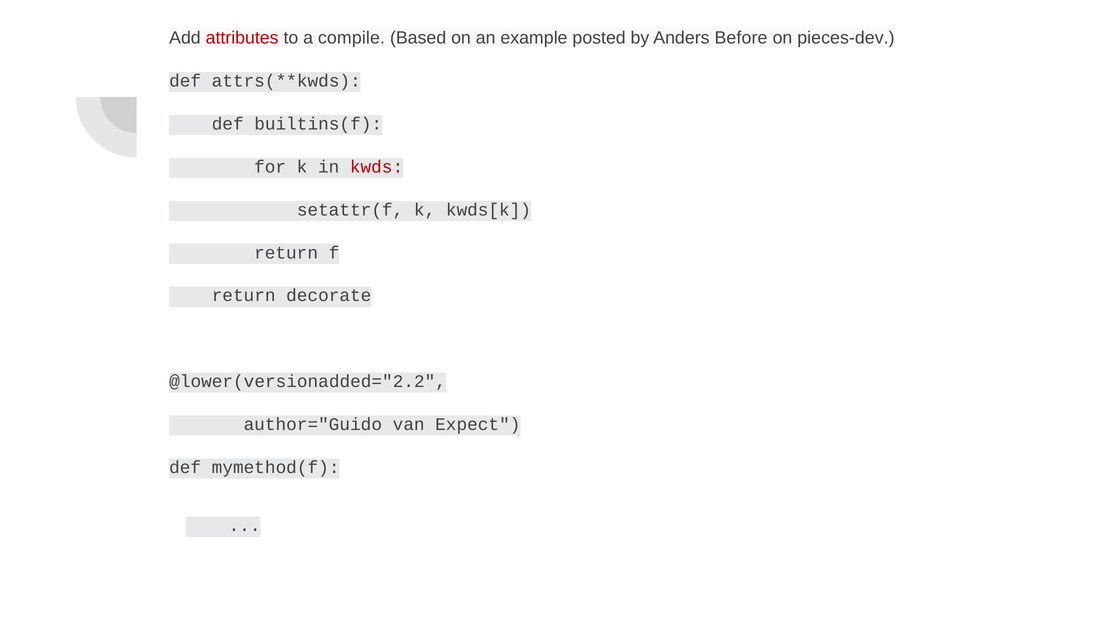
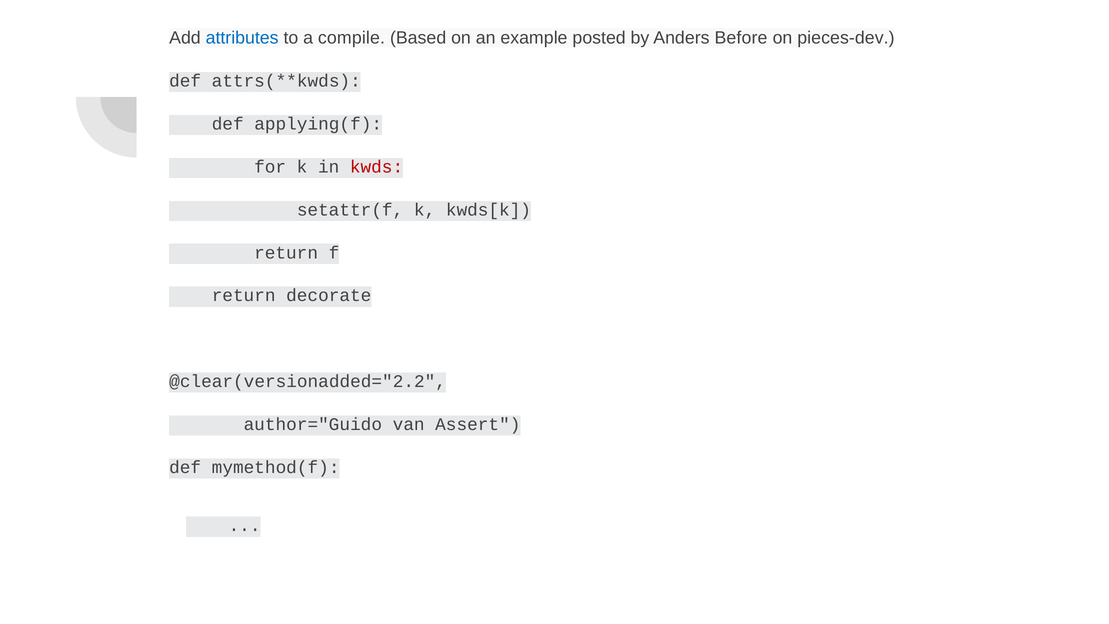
attributes colour: red -> blue (242, 38)
builtins(f: builtins(f -> applying(f (318, 124)
@lower(versionadded="2.2: @lower(versionadded="2.2 -> @clear(versionadded="2.2 (308, 381)
Expect: Expect -> Assert (478, 424)
